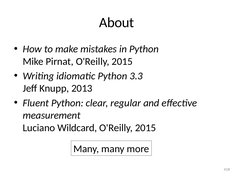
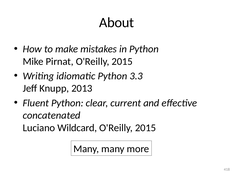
regular: regular -> current (126, 103)
measurement: measurement -> concatenated (52, 115)
